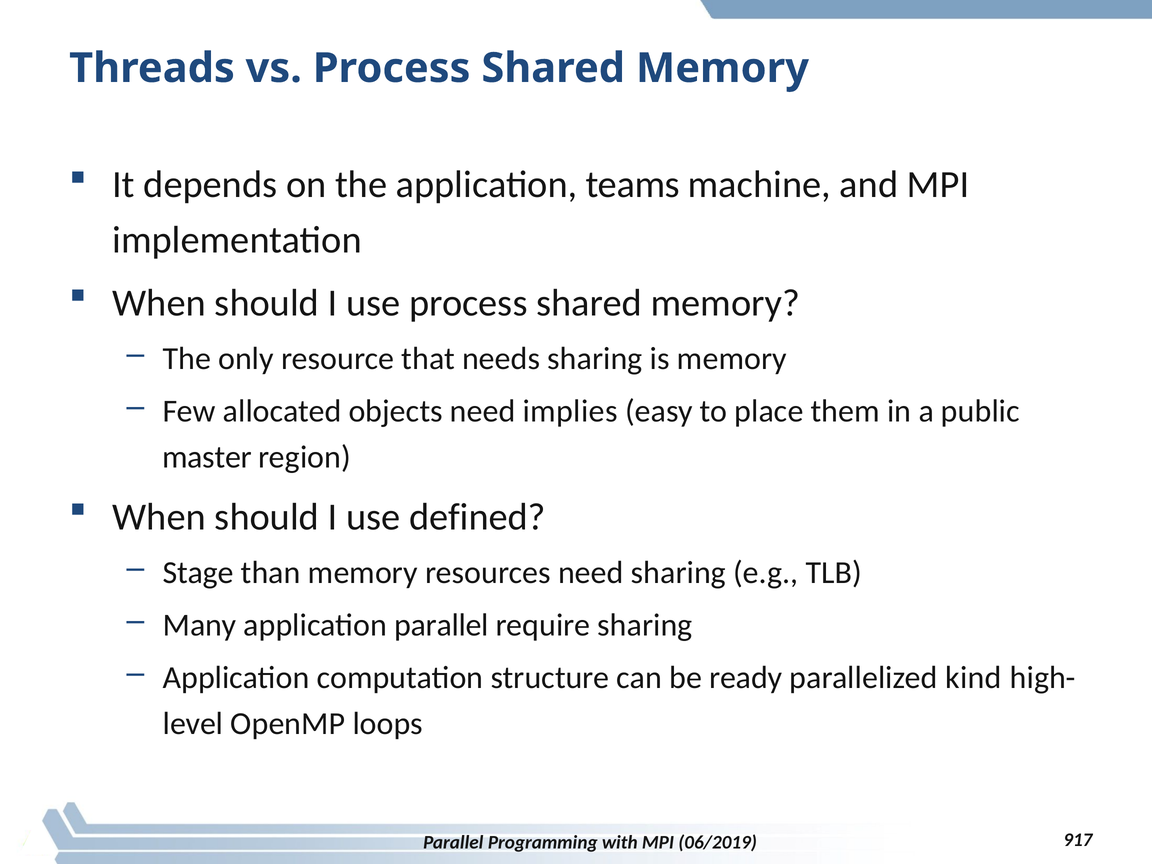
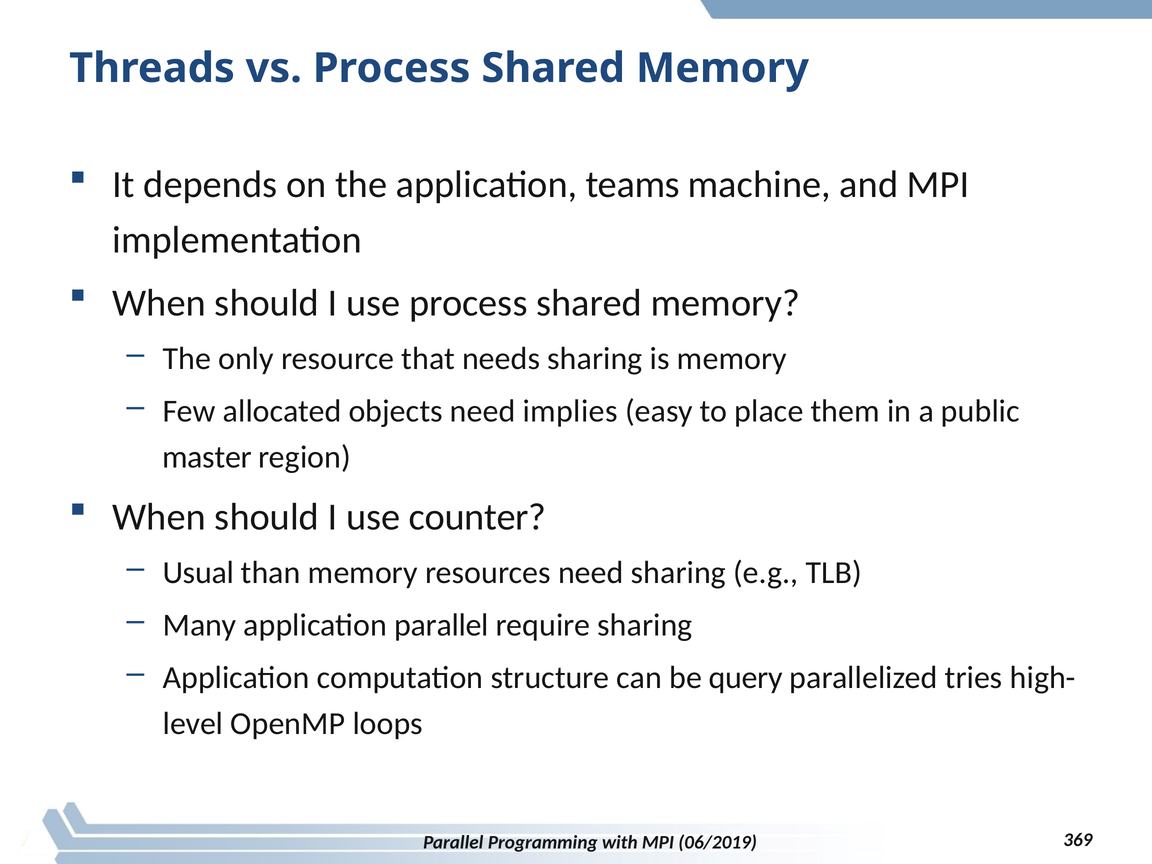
defined: defined -> counter (477, 517)
Stage: Stage -> Usual (198, 573)
ready: ready -> query (746, 678)
kind: kind -> tries (974, 678)
917: 917 -> 369 (1078, 840)
